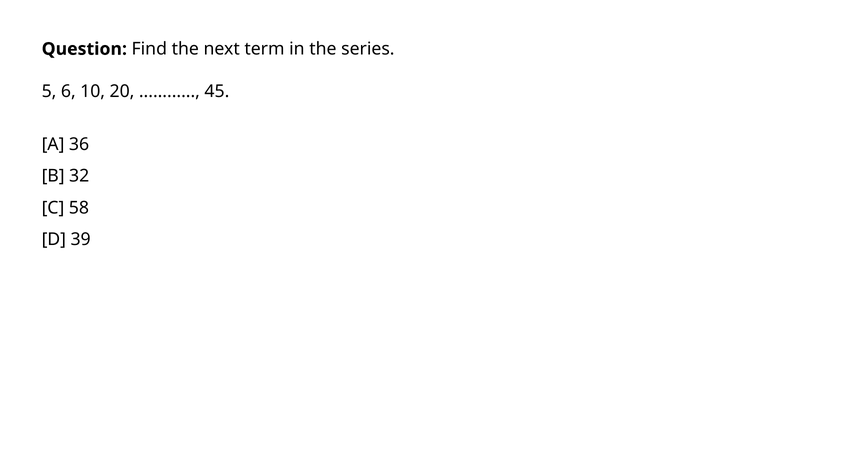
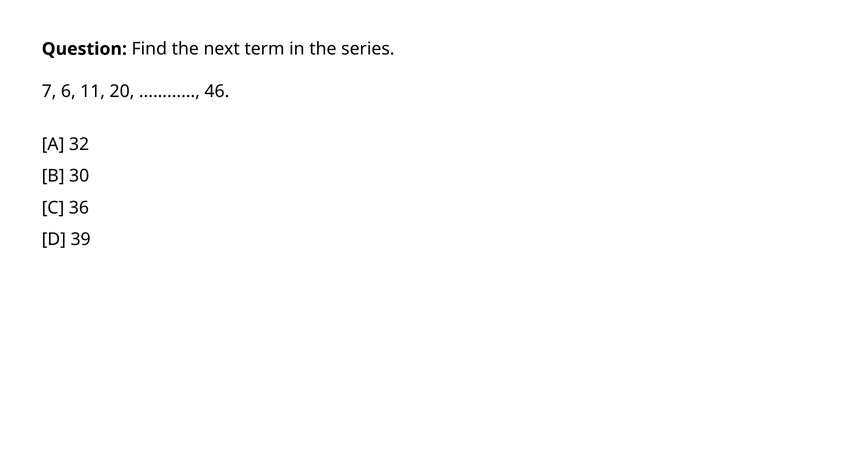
5: 5 -> 7 (49, 91)
10: 10 -> 11 (93, 91)
45: 45 -> 46 (217, 91)
36: 36 -> 32 (79, 144)
32: 32 -> 30 (79, 176)
58: 58 -> 36 (79, 208)
